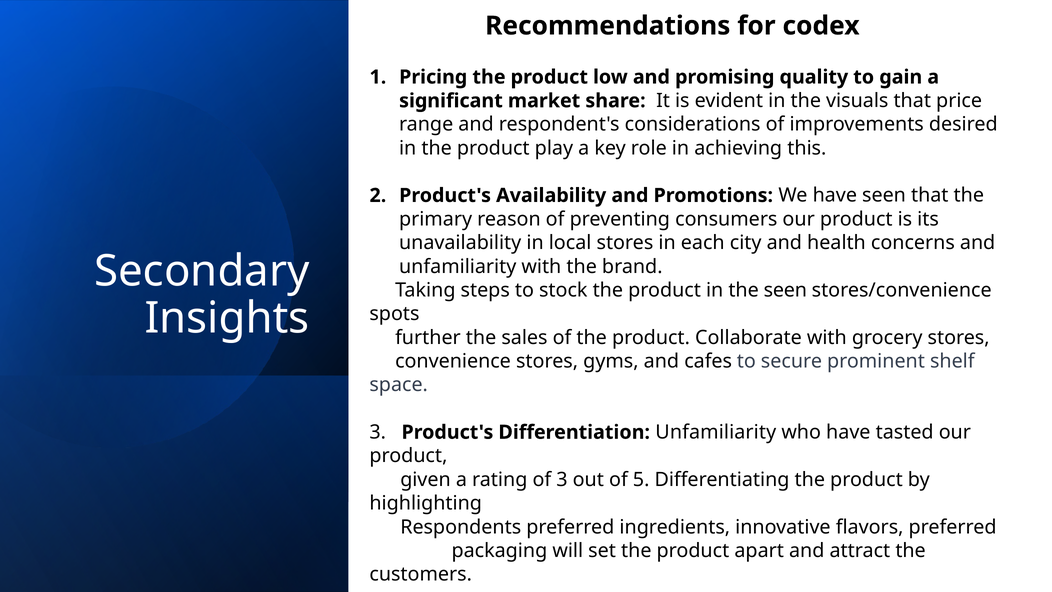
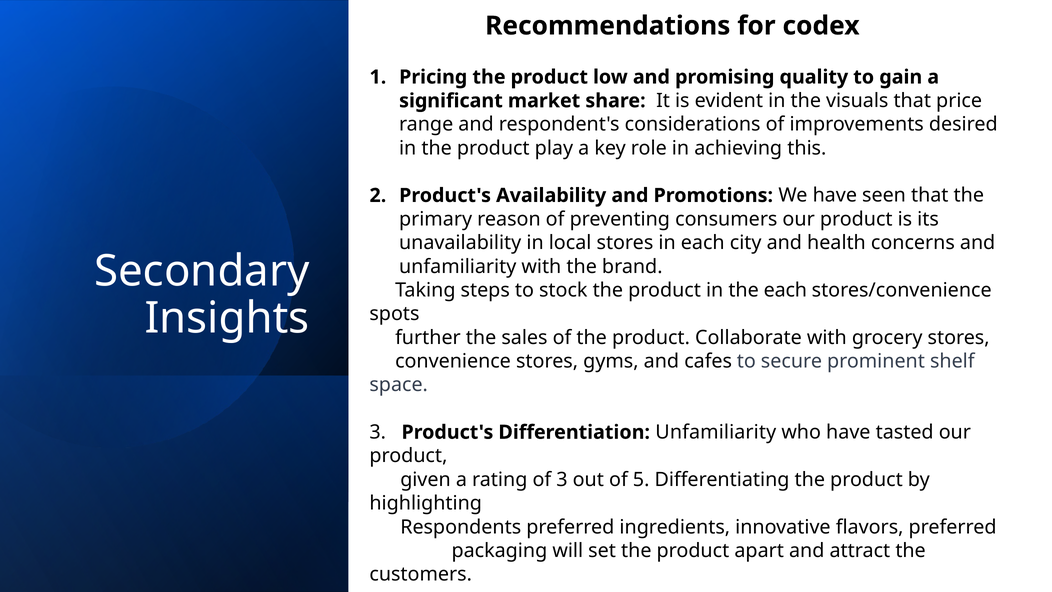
the seen: seen -> each (785, 290)
